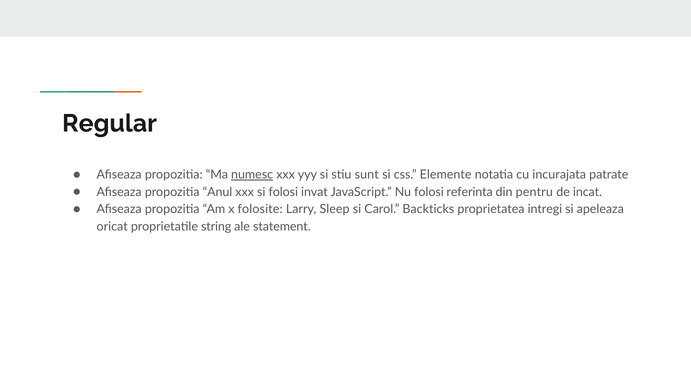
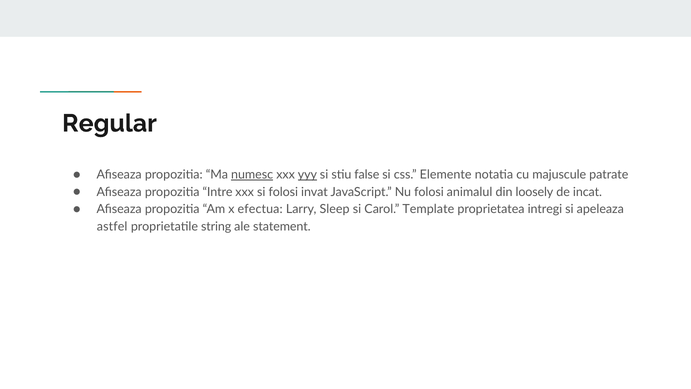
yyy underline: none -> present (307, 175)
sunt: sunt -> false (367, 175)
incurajata: incurajata -> majuscule (559, 175)
Anul: Anul -> Intre (218, 192)
referinta: referinta -> animalul (470, 192)
pentru: pentru -> loosely (534, 192)
folosite: folosite -> efectua (260, 209)
Backticks: Backticks -> Template (428, 209)
oricat: oricat -> astfel (112, 226)
